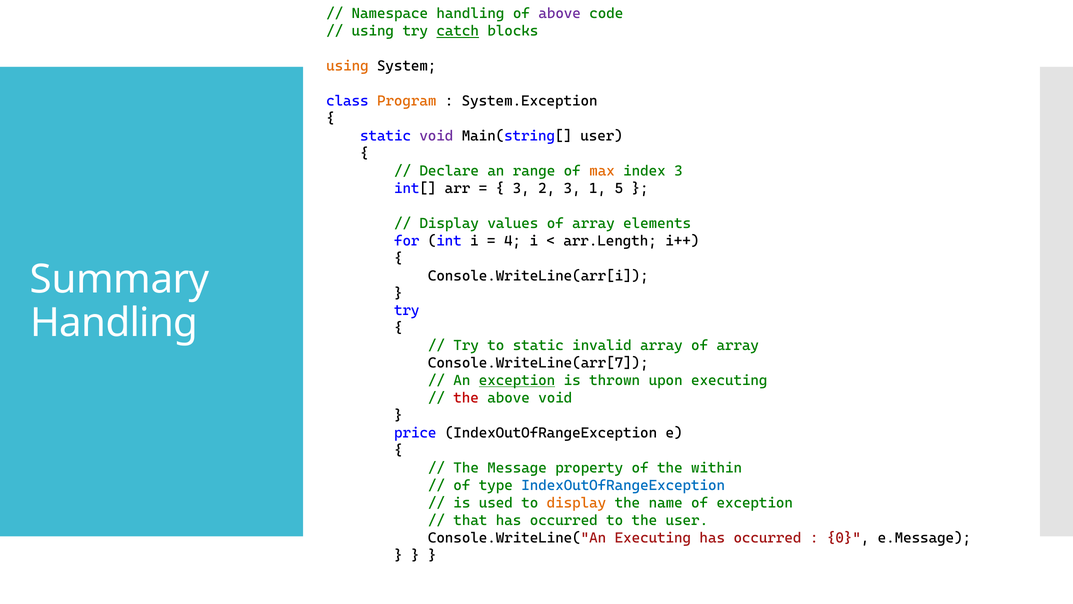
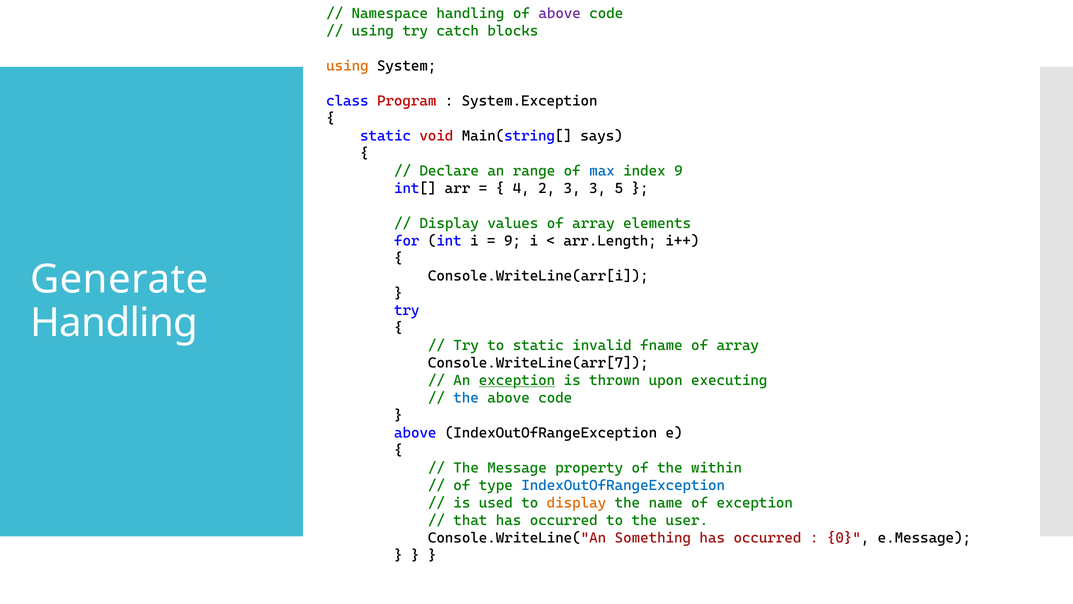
catch underline: present -> none (458, 31)
Program colour: orange -> red (407, 101)
void colour: purple -> red (436, 136)
Main(string[ user: user -> says (602, 136)
max colour: orange -> blue (602, 171)
index 3: 3 -> 9 (678, 171)
3: 3 -> 4 (521, 188)
3 1: 1 -> 3 (598, 188)
4: 4 -> 9 (513, 241)
Summary: Summary -> Generate (119, 279)
invalid array: array -> fname (661, 345)
the colour: red -> blue (466, 398)
void: void -> code (555, 398)
price: price -> above (415, 433)
Console.WriteLine("An Executing: Executing -> Something (653, 537)
